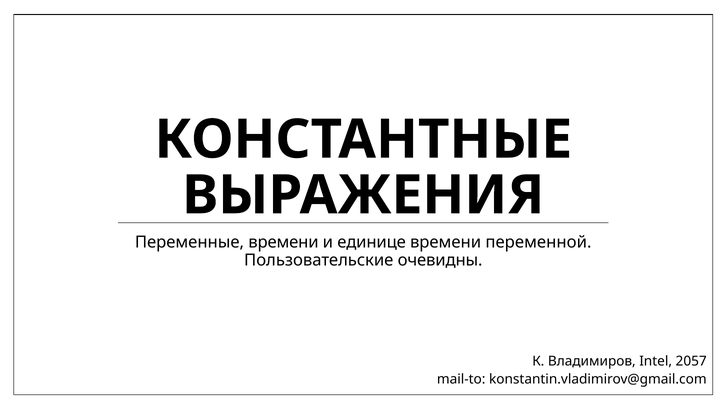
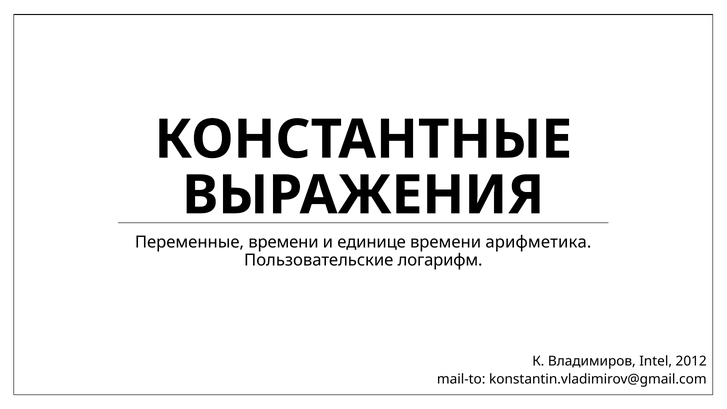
переменной: переменной -> арифметика (538, 242)
очевидны: очевидны -> логарифм (440, 260)
2057: 2057 -> 2012 (691, 361)
